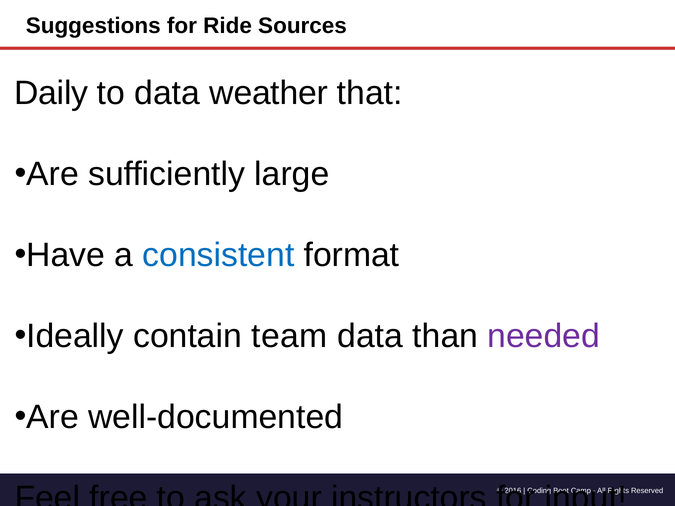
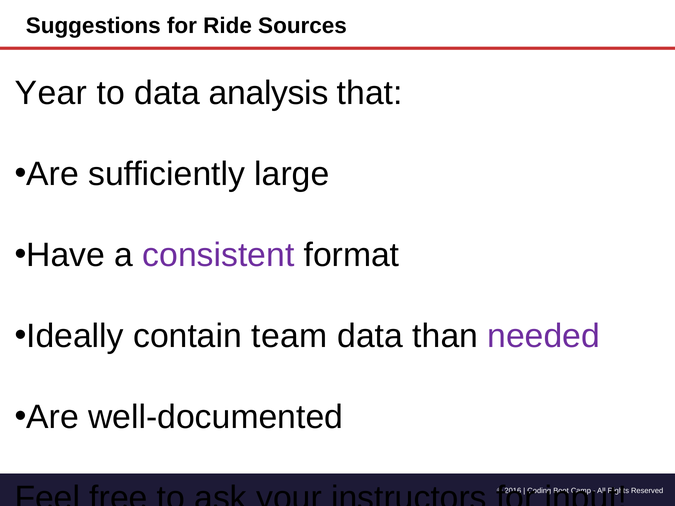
Daily: Daily -> Year (51, 93)
weather: weather -> analysis (269, 93)
consistent colour: blue -> purple (218, 255)
